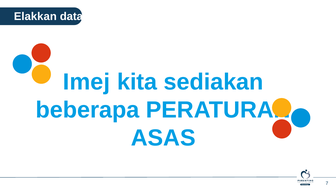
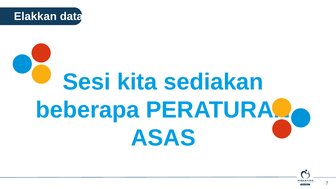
Imej: Imej -> Sesi (87, 82)
